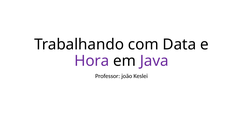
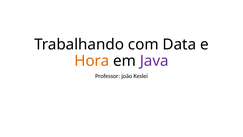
Hora colour: purple -> orange (92, 61)
